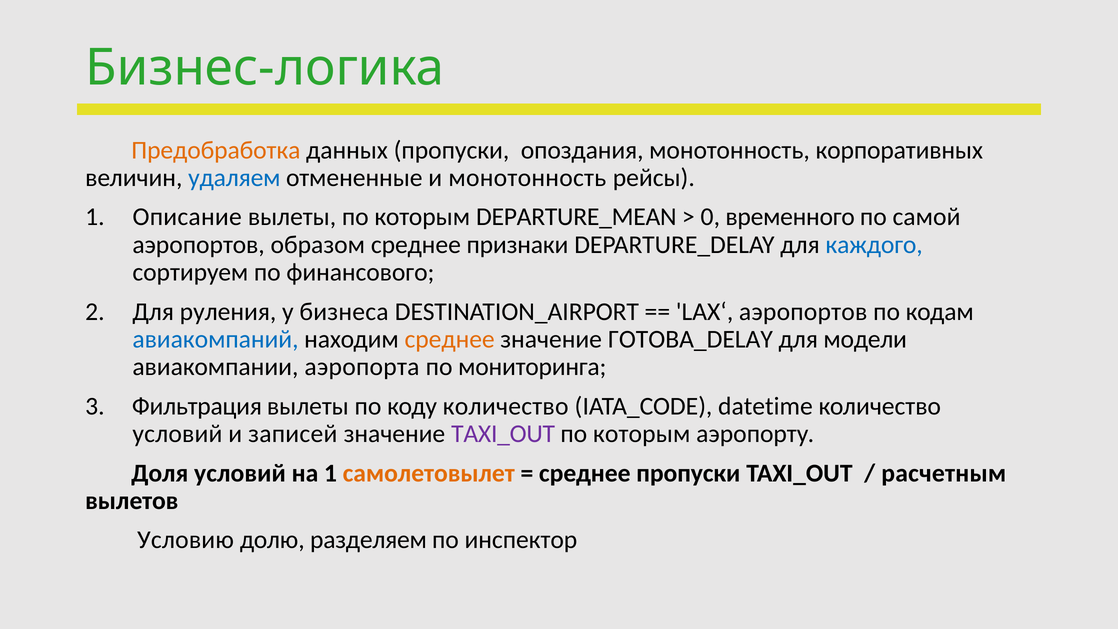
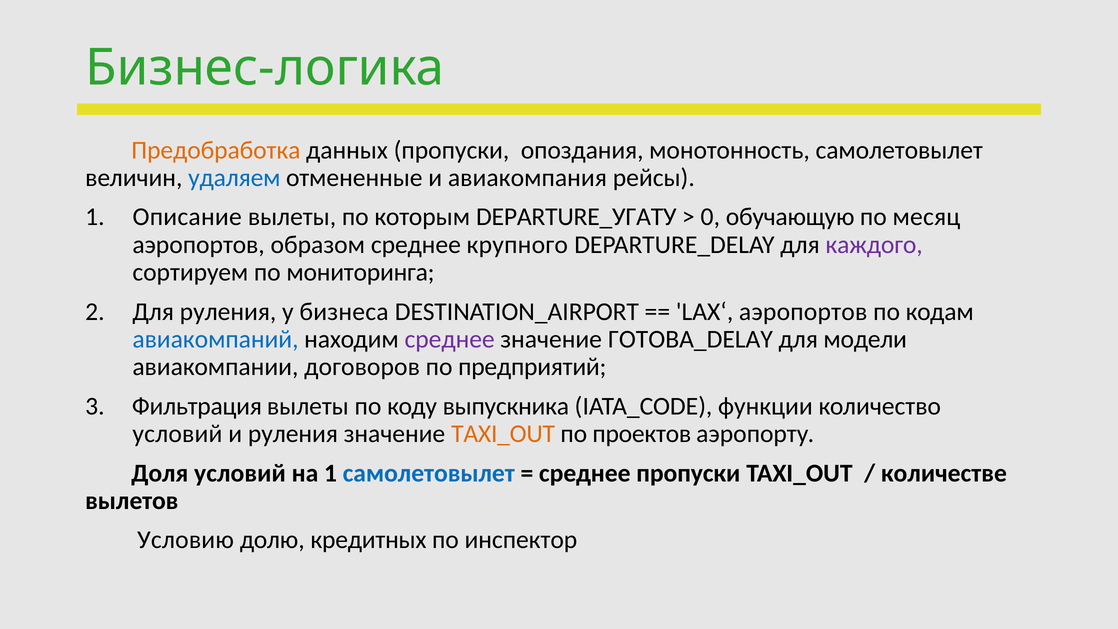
монотонность корпоративных: корпоративных -> самолетовылет (899, 150)
и монотонность: монотонность -> авиакомпания (527, 178)
DEPARTURE_MEAN: DEPARTURE_MEAN -> DEPARTURE_УГАТУ (576, 217)
временного: временного -> обучающую (790, 217)
самой: самой -> месяц (926, 217)
признаки: признаки -> крупного (517, 245)
каждого colour: blue -> purple (874, 245)
финансового: финансового -> мониторинга (361, 272)
среднее colour: orange -> purple (450, 339)
аэропорта: аэропорта -> договоров (362, 367)
мониторинга: мониторинга -> предприятий (532, 367)
коду количество: количество -> выпускника (506, 406)
datetime: datetime -> функции (765, 406)
и записей: записей -> руления (293, 434)
TAXI_OUT colour: purple -> orange (503, 434)
которым: которым -> проектов (642, 434)
самолетовылет colour: orange -> blue (429, 473)
расчетным: расчетным -> количестве (944, 473)
разделяем: разделяем -> кредитных (368, 540)
